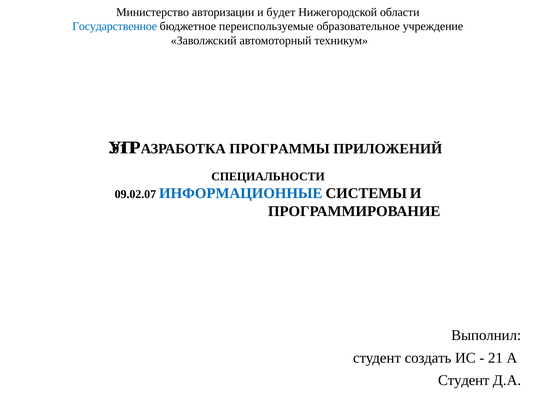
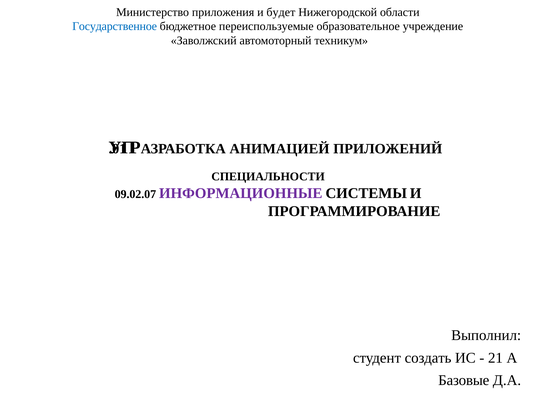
авторизации: авторизации -> приложения (223, 12)
ПРОГРАММЫ: ПРОГРАММЫ -> АНИМАЦИЕЙ (279, 149)
ИНФОРМАЦИОННЫЕ colour: blue -> purple (241, 193)
Студент: Студент -> Базовые (464, 380)
